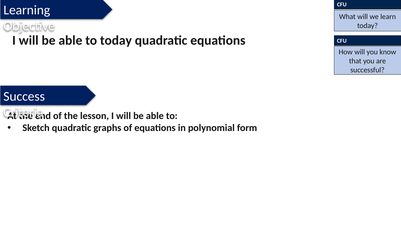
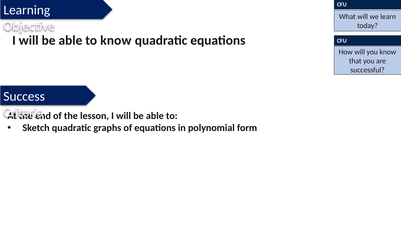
to today: today -> know (116, 40)
